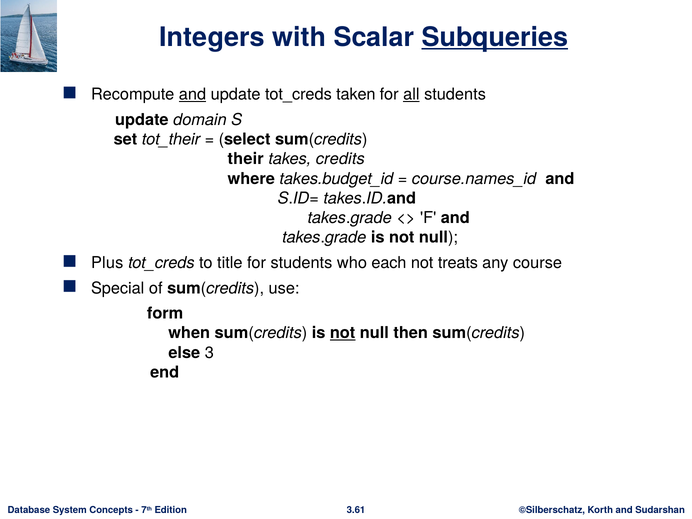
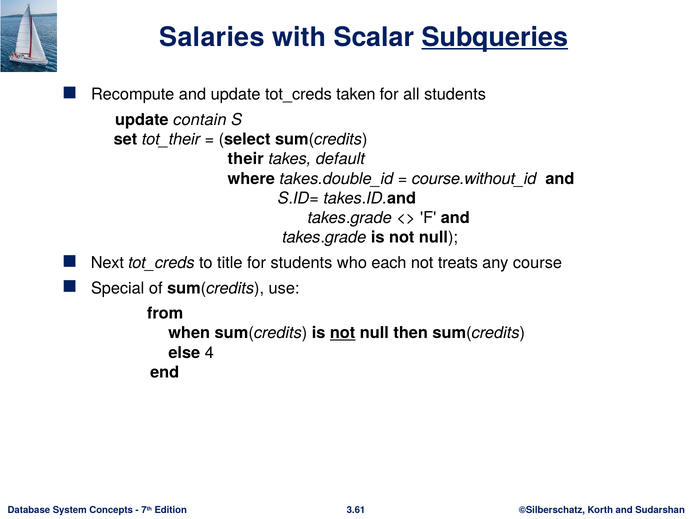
Integers: Integers -> Salaries (212, 37)
and underline: present -> none (192, 94)
all underline: present -> none (411, 94)
domain: domain -> contain (200, 120)
credits: credits -> default (340, 159)
takes.budget_id: takes.budget_id -> takes.double_id (336, 179)
course.names_id: course.names_id -> course.without_id (474, 179)
Plus: Plus -> Next (107, 263)
form: form -> from (165, 313)
3: 3 -> 4 (209, 353)
